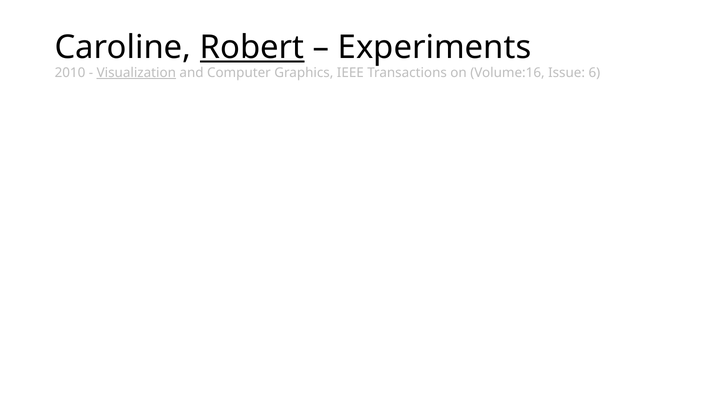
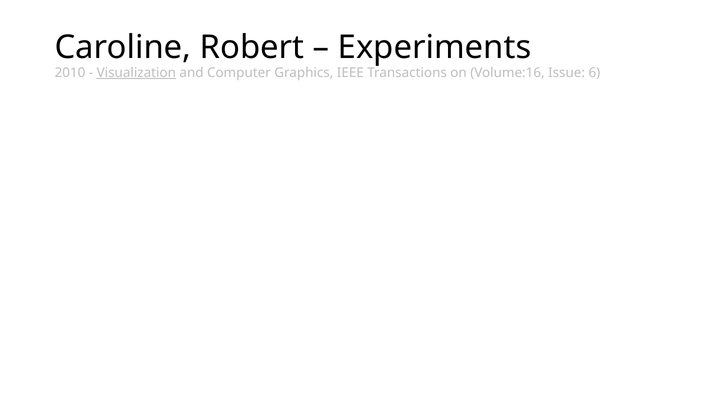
Robert underline: present -> none (252, 48)
